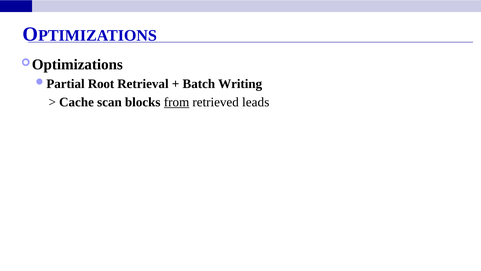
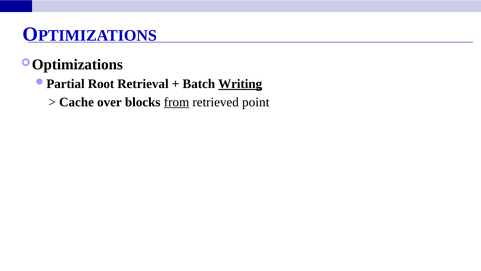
Writing underline: none -> present (240, 84)
scan: scan -> over (109, 102)
leads: leads -> point (256, 102)
